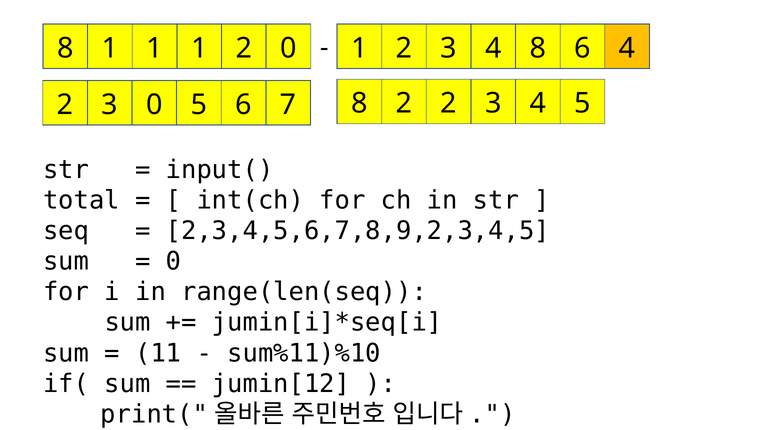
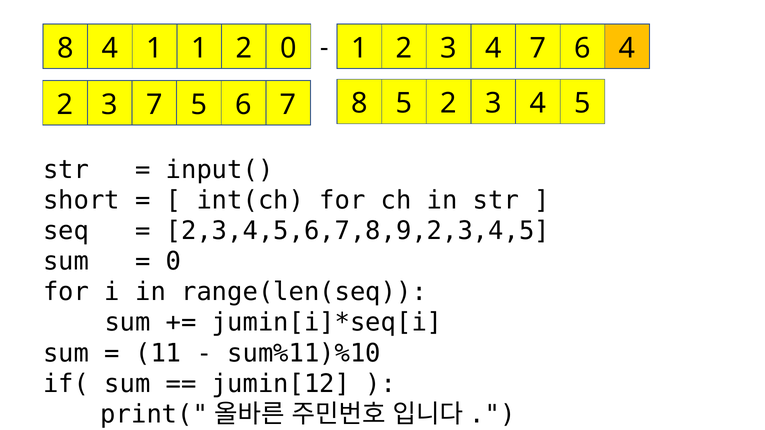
8 1: 1 -> 4 (110, 48)
4 8: 8 -> 7 (538, 48)
3 0: 0 -> 7 (154, 105)
8 2: 2 -> 5 (404, 104)
total: total -> short (81, 200)
